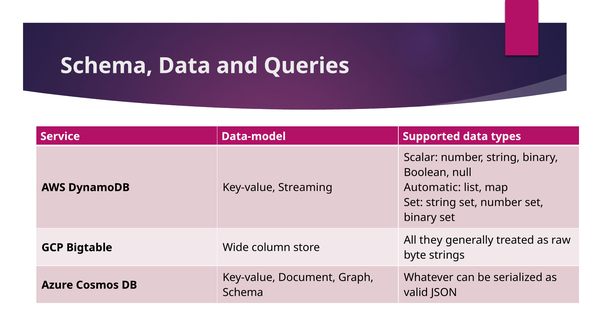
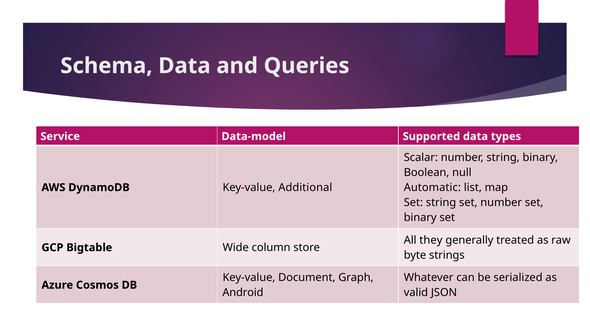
Streaming: Streaming -> Additional (305, 187)
Schema: Schema -> Android (243, 292)
